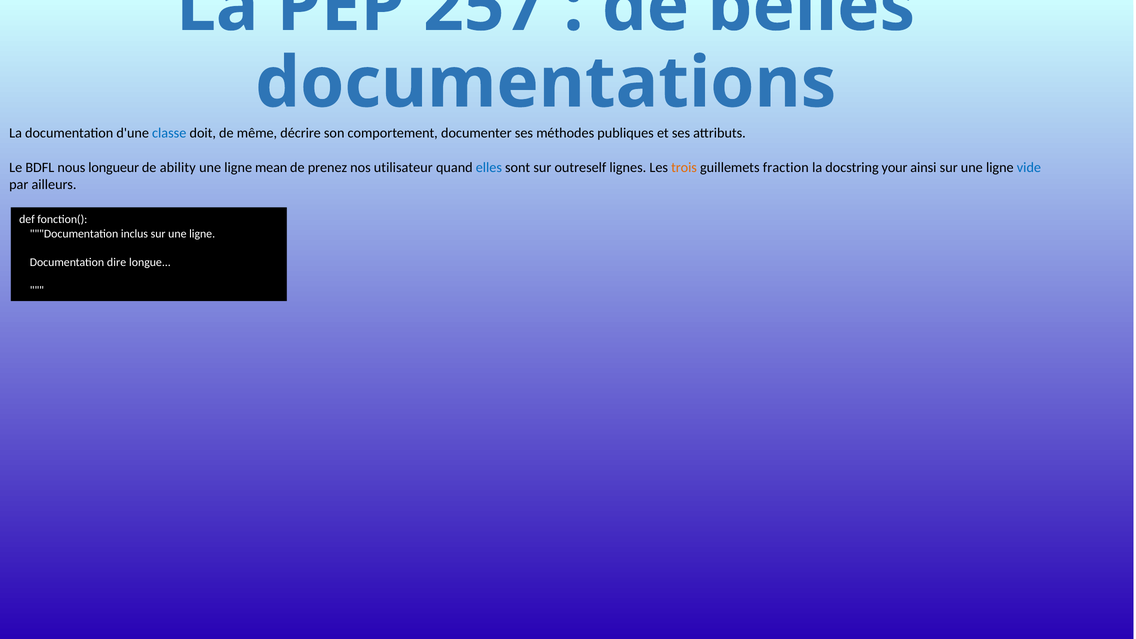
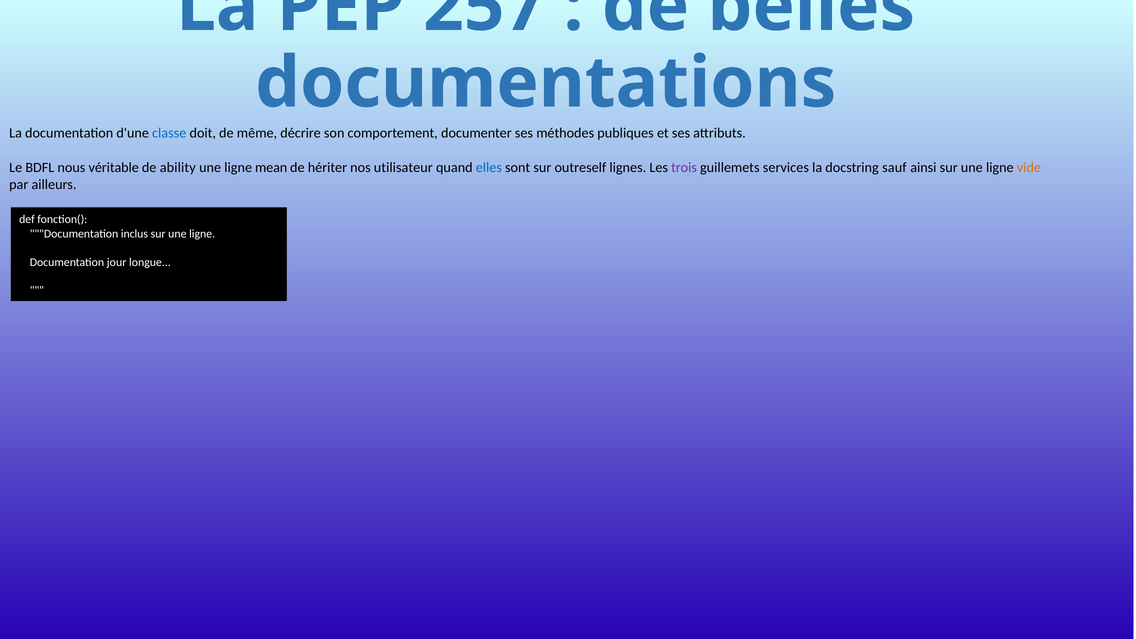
longueur: longueur -> véritable (114, 167)
prenez: prenez -> hériter (327, 167)
trois colour: orange -> purple (684, 167)
fraction: fraction -> services (786, 167)
your: your -> sauf (894, 167)
vide colour: blue -> orange (1029, 167)
dire: dire -> jour (117, 262)
